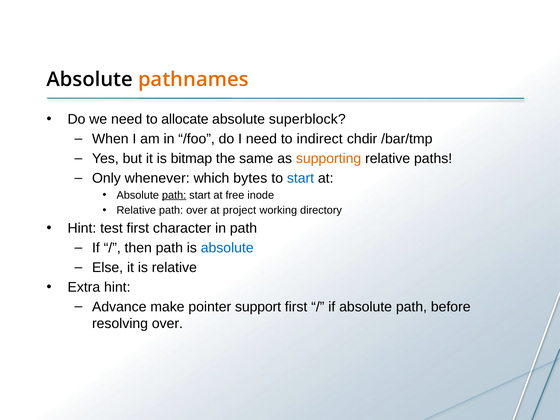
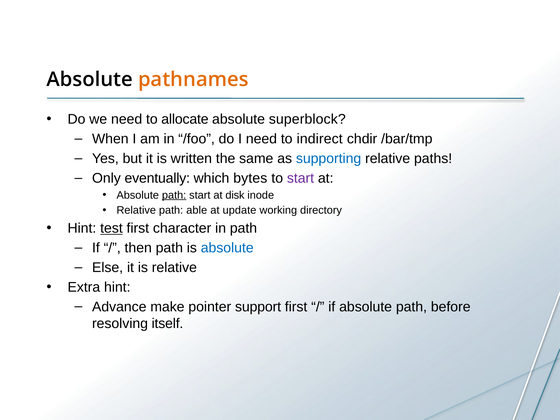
bitmap: bitmap -> written (191, 159)
supporting colour: orange -> blue (329, 159)
whenever: whenever -> eventually (157, 178)
start colour: blue -> purple (301, 178)
free: free -> disk (235, 195)
path over: over -> able (197, 210)
project: project -> update (239, 210)
test underline: none -> present (111, 228)
resolving over: over -> itself (167, 324)
